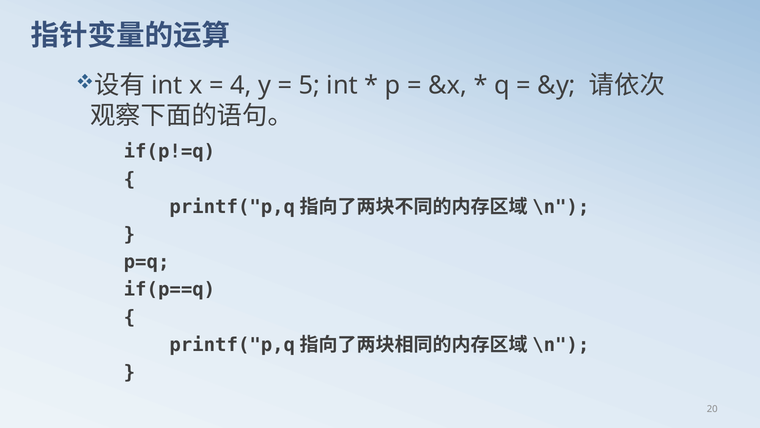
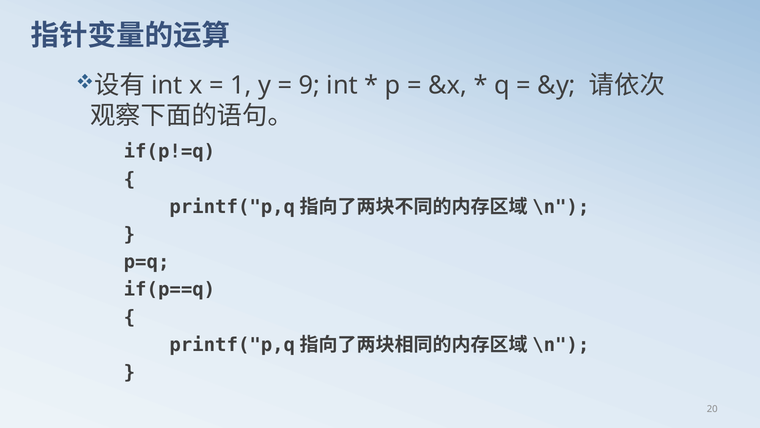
4: 4 -> 1 (241, 85)
5: 5 -> 9 (309, 85)
